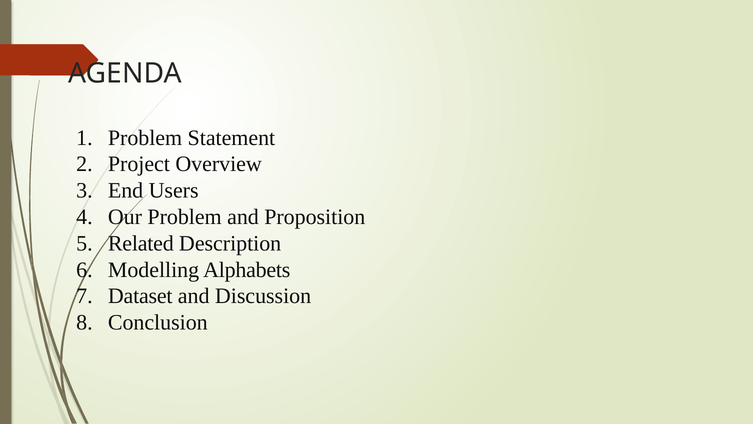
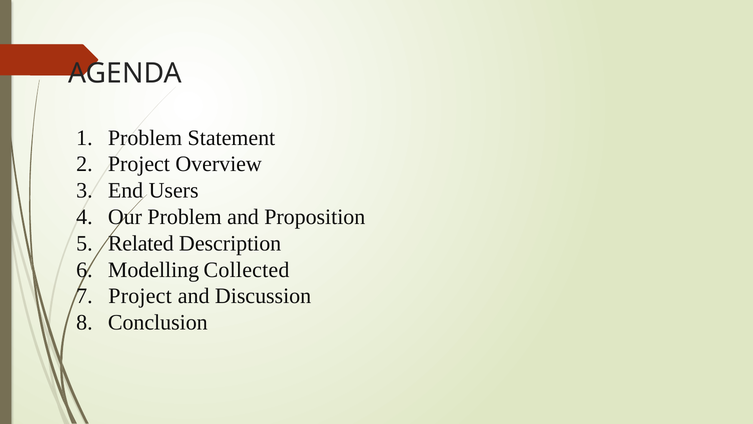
Alphabets: Alphabets -> Collected (247, 269)
Dataset: Dataset -> Project (140, 296)
